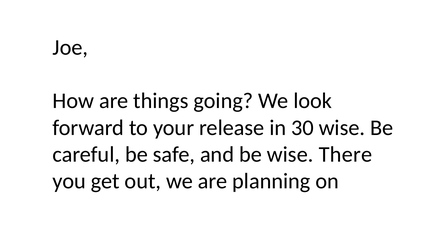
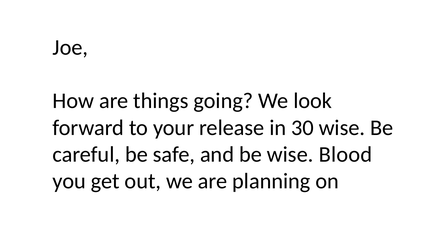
There: There -> Blood (345, 154)
